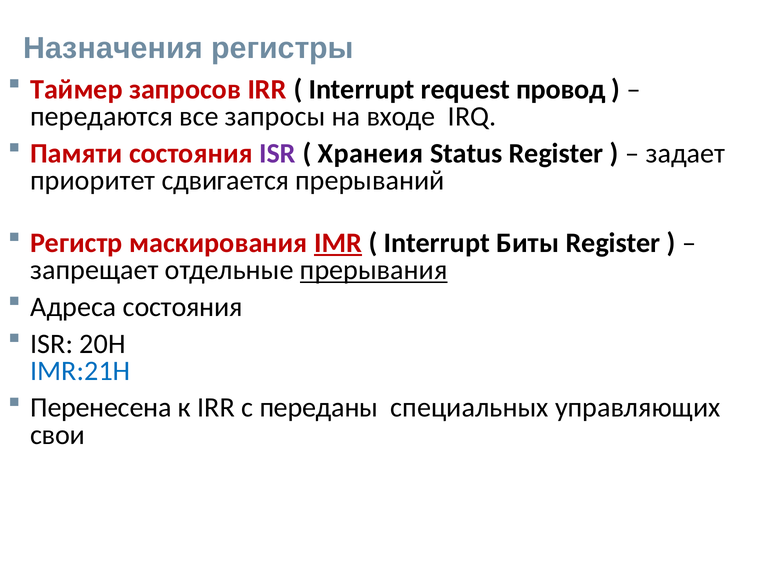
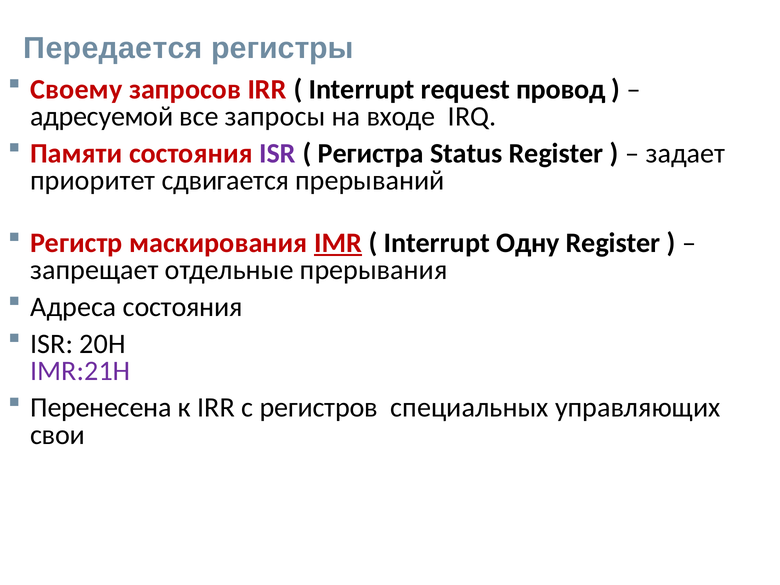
Назначения: Назначения -> Передается (113, 48)
Таймер: Таймер -> Своему (76, 89)
передаются: передаются -> адресуемой (102, 116)
Хранеия: Хранеия -> Регистра (371, 153)
Биты: Биты -> Одну (528, 243)
прерывания underline: present -> none (374, 270)
IMR:21H colour: blue -> purple (80, 371)
переданы: переданы -> регистров (319, 408)
